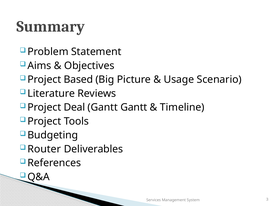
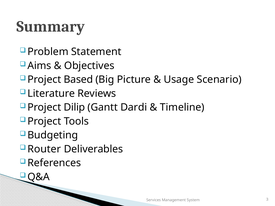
Deal: Deal -> Dilip (74, 107)
Gantt Gantt: Gantt -> Dardi (134, 107)
